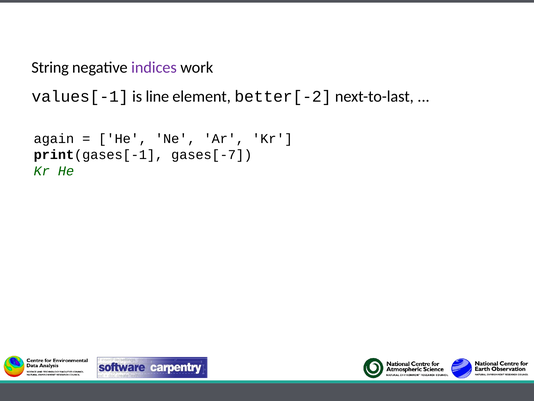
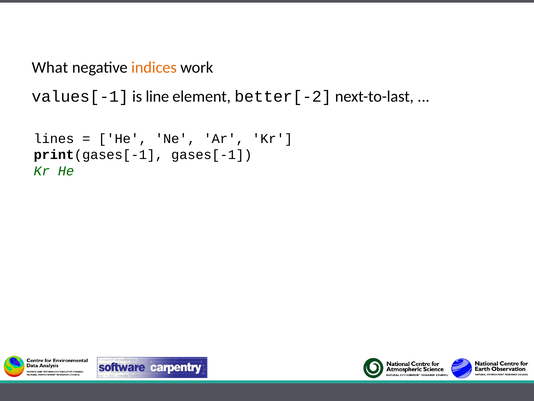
String: String -> What (50, 67)
indices colour: purple -> orange (154, 67)
again: again -> lines (54, 138)
gases[-7: gases[-7 -> gases[-1 (212, 155)
